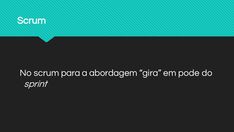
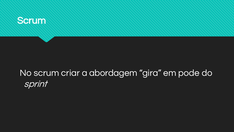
para: para -> criar (71, 73)
